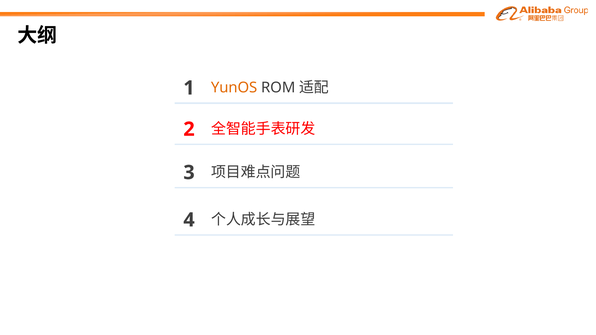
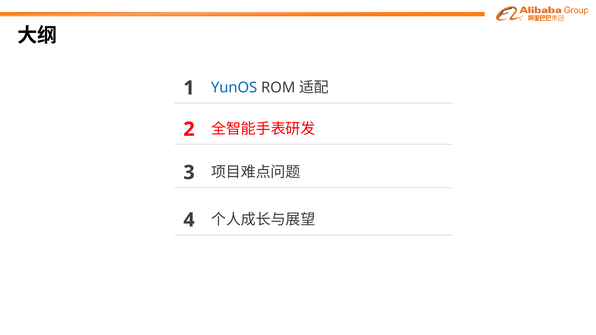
YunOS colour: orange -> blue (234, 88)
